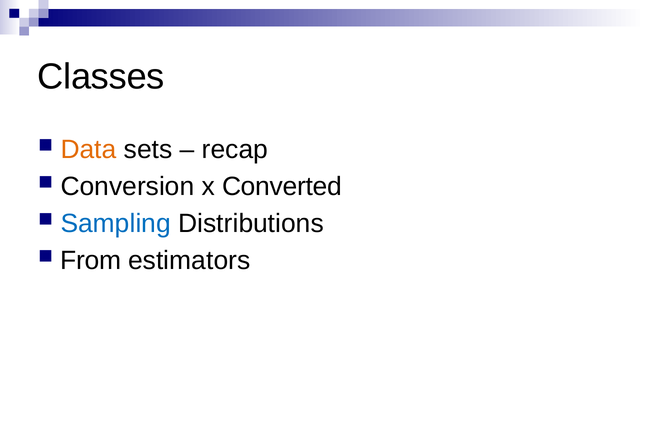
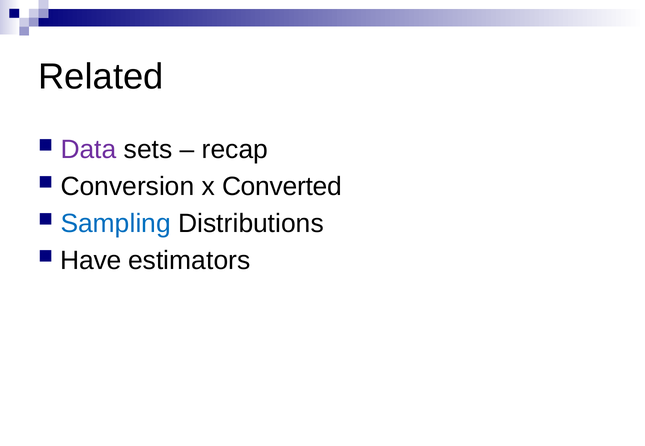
Classes: Classes -> Related (101, 77)
Data colour: orange -> purple (88, 150)
From: From -> Have (91, 261)
